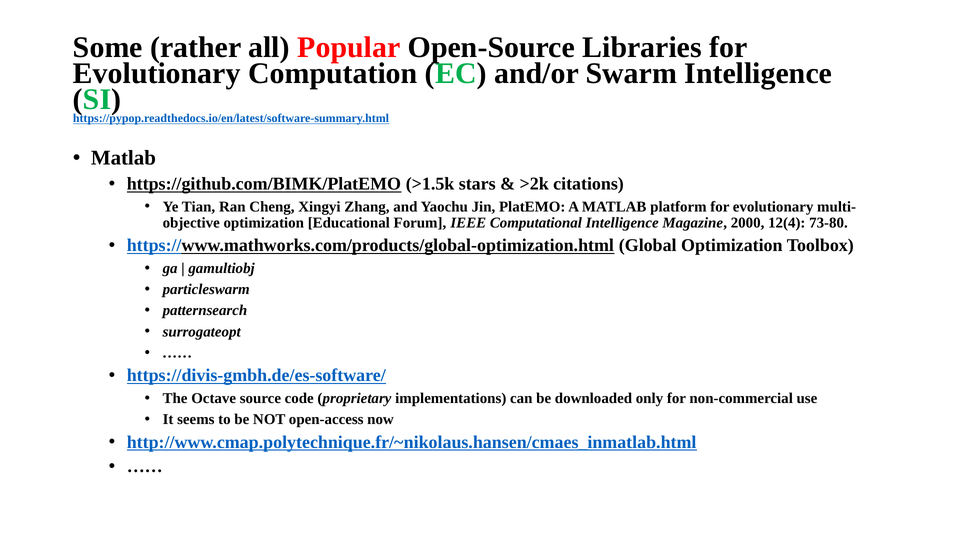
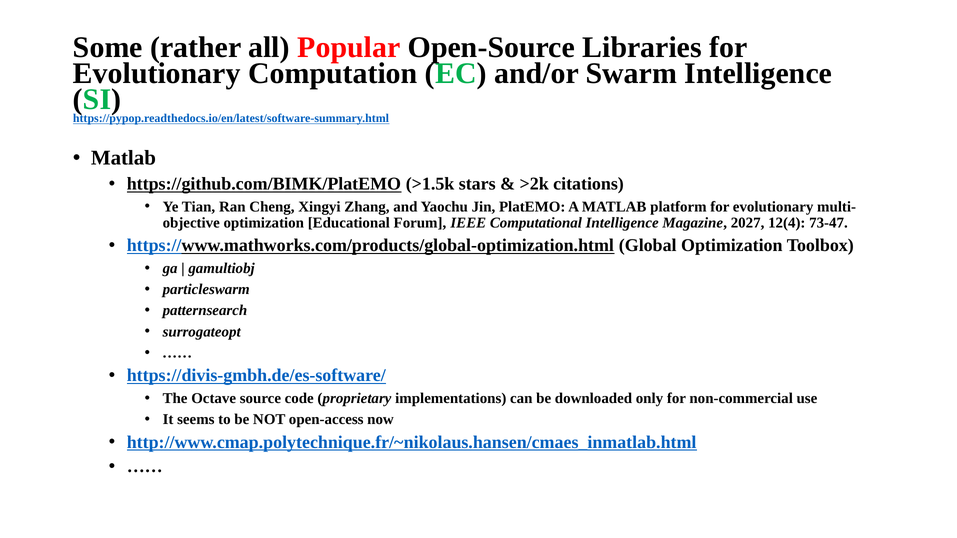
2000: 2000 -> 2027 (748, 223)
73-80: 73-80 -> 73-47 (828, 223)
